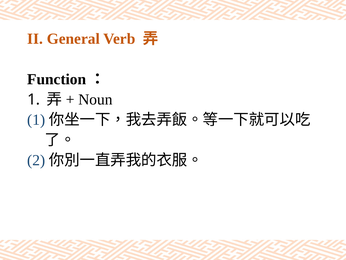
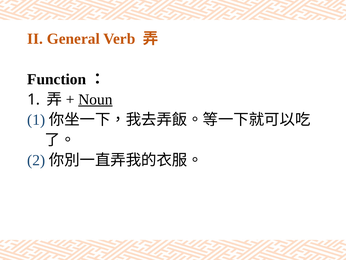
Noun underline: none -> present (95, 99)
